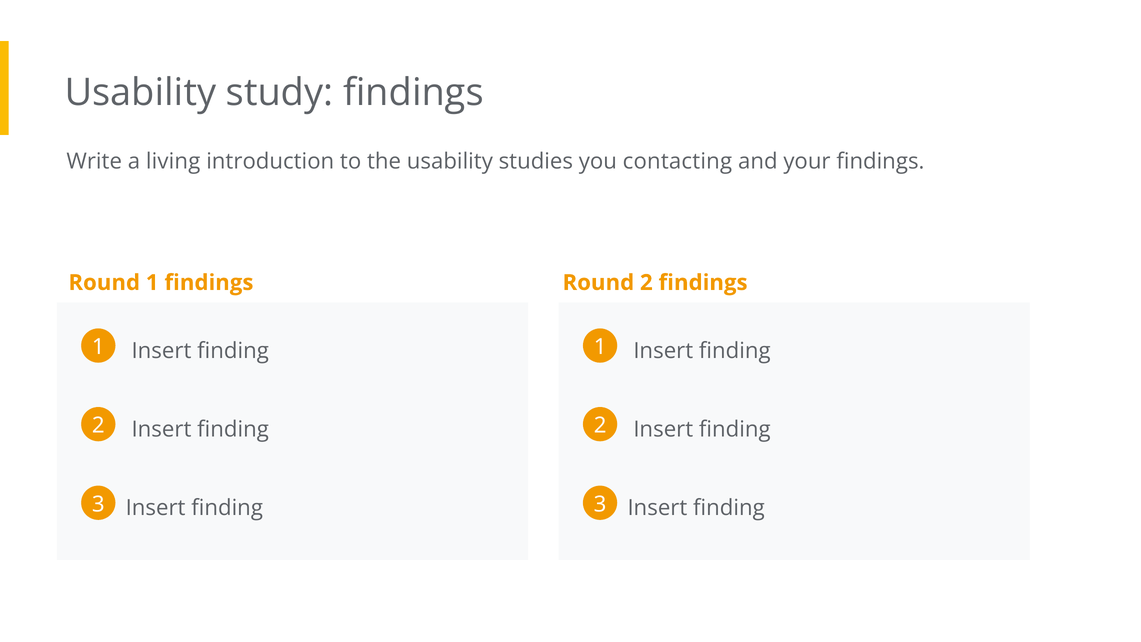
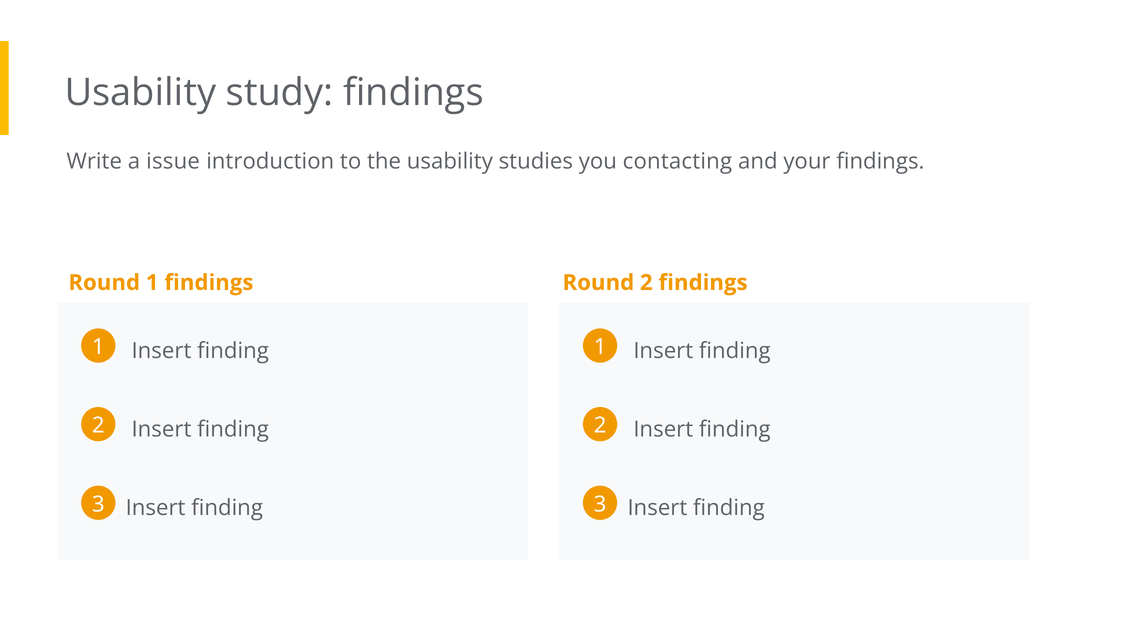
living: living -> issue (173, 161)
